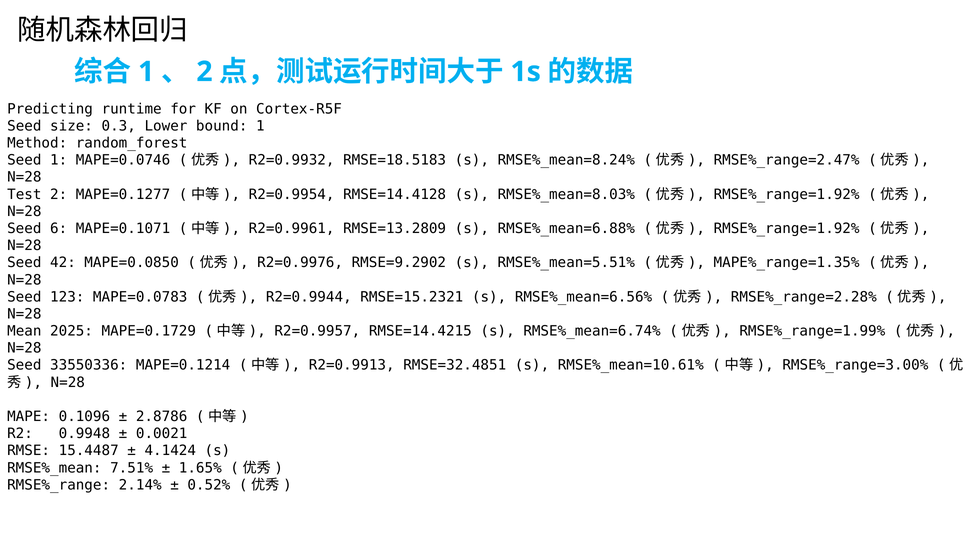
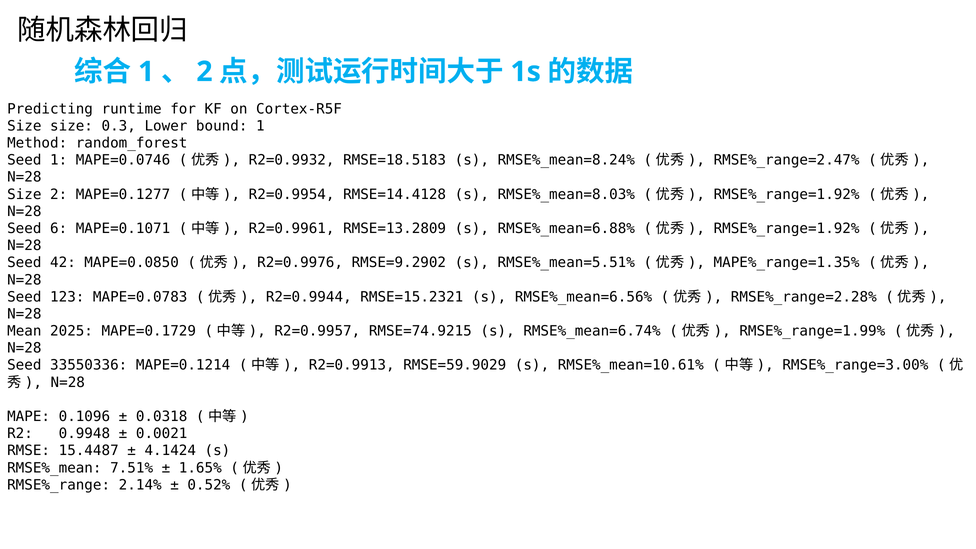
Seed: Seed -> Size (24, 126)
Test: Test -> Size (24, 194)
RMSE=14.4215: RMSE=14.4215 -> RMSE=74.9215 (420, 331)
RMSE=32.4851: RMSE=32.4851 -> RMSE=59.9029 (455, 365)
2.8786: 2.8786 -> 0.0318 (162, 417)
